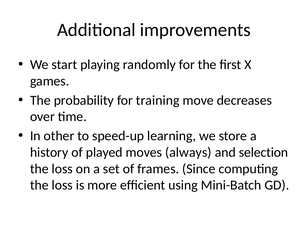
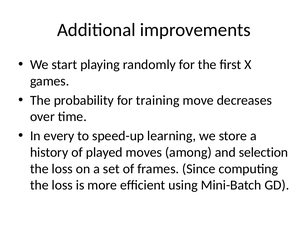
other: other -> every (59, 136)
always: always -> among (188, 152)
